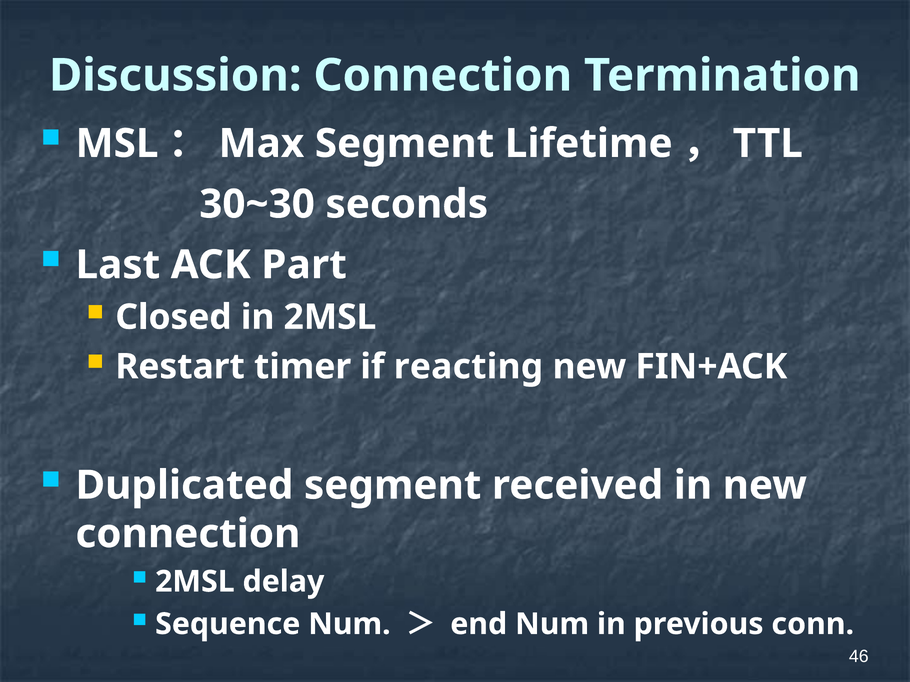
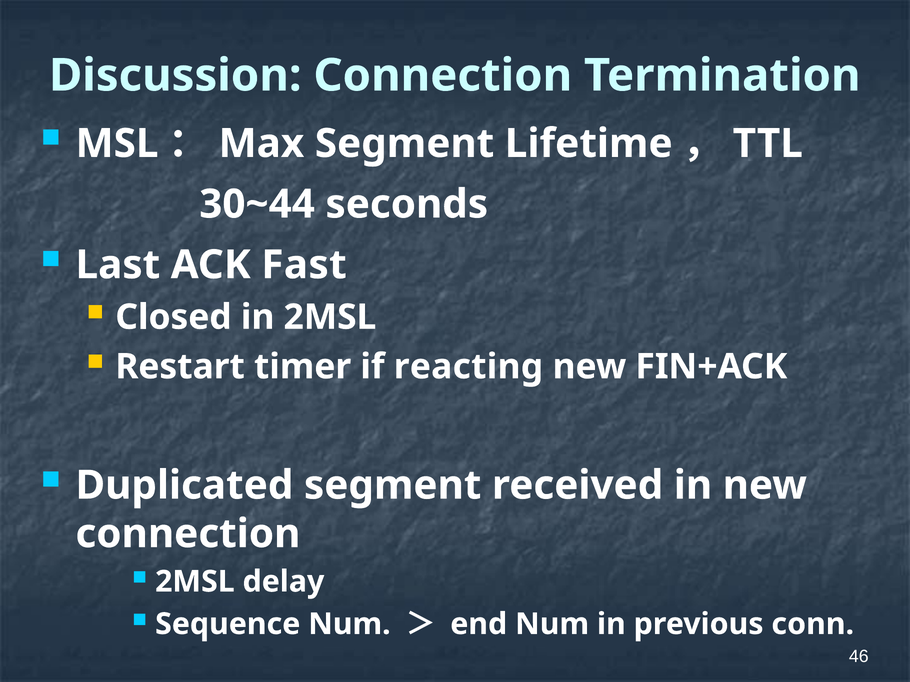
30~30: 30~30 -> 30~44 (257, 204)
Part: Part -> Fast (304, 265)
